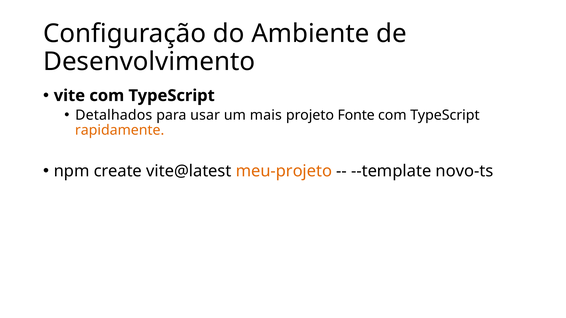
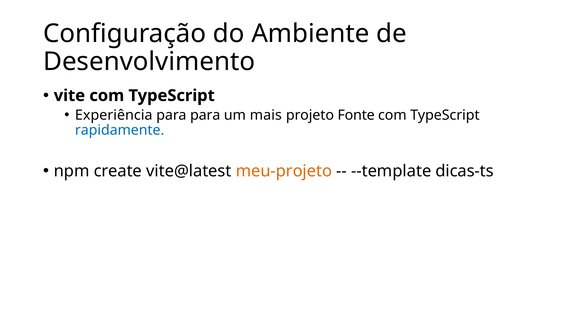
Detalhados: Detalhados -> Experiência (114, 115)
para usar: usar -> para (205, 115)
rapidamente colour: orange -> blue (120, 130)
novo-ts: novo-ts -> dicas-ts (465, 171)
